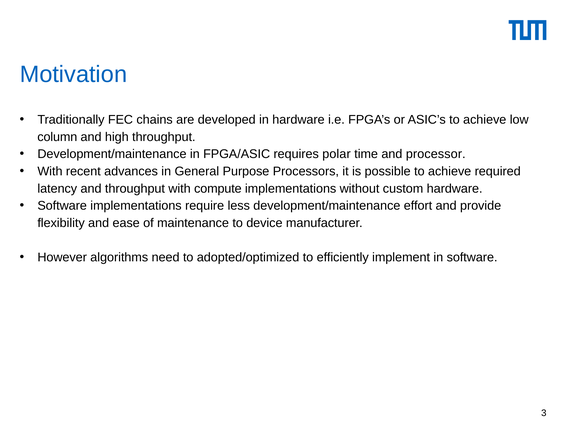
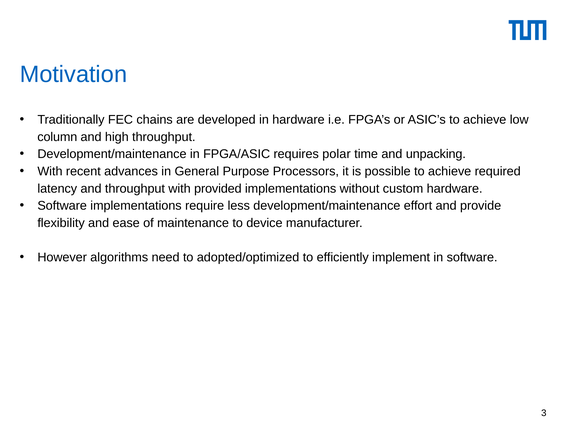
processor: processor -> unpacking (436, 154)
compute: compute -> provided (218, 188)
